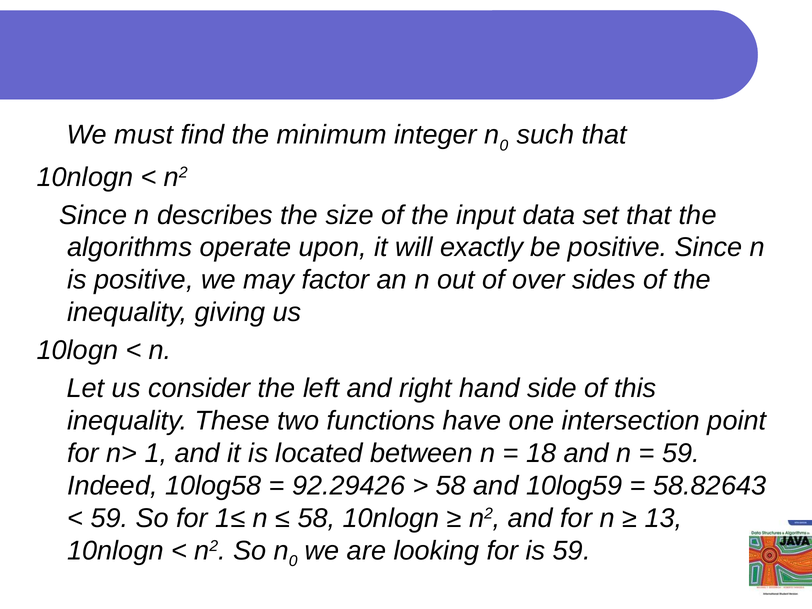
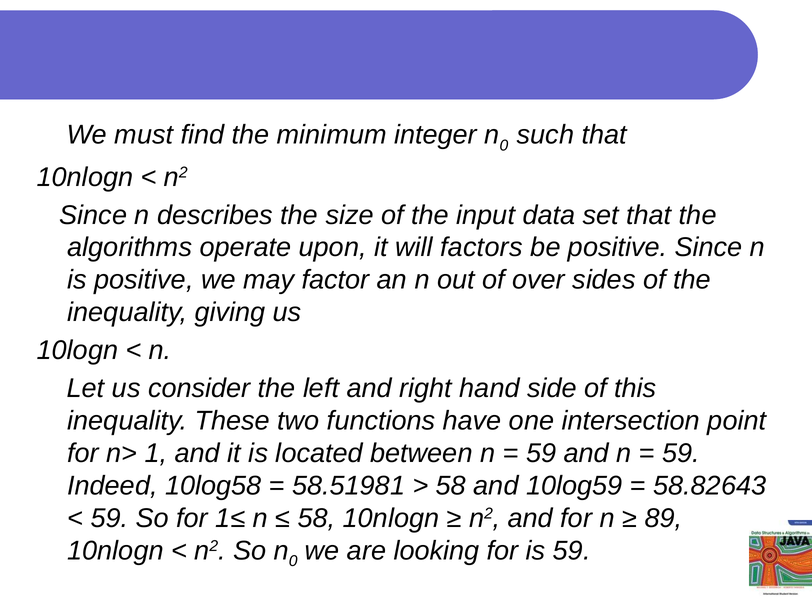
exactly: exactly -> factors (481, 248)
18: 18 -> 59 (541, 453)
92.29426: 92.29426 -> 58.51981 (349, 486)
13: 13 -> 89 (663, 518)
